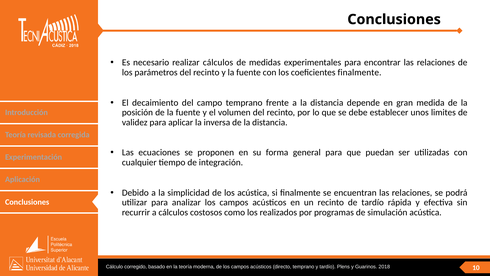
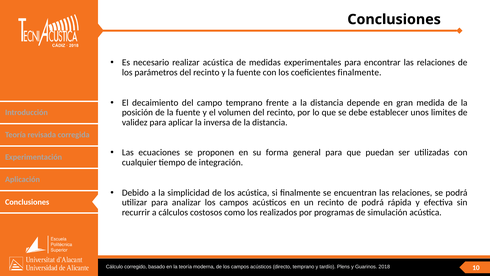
realizar cálculos: cálculos -> acústica (218, 63)
de tardío: tardío -> podrá (373, 202)
